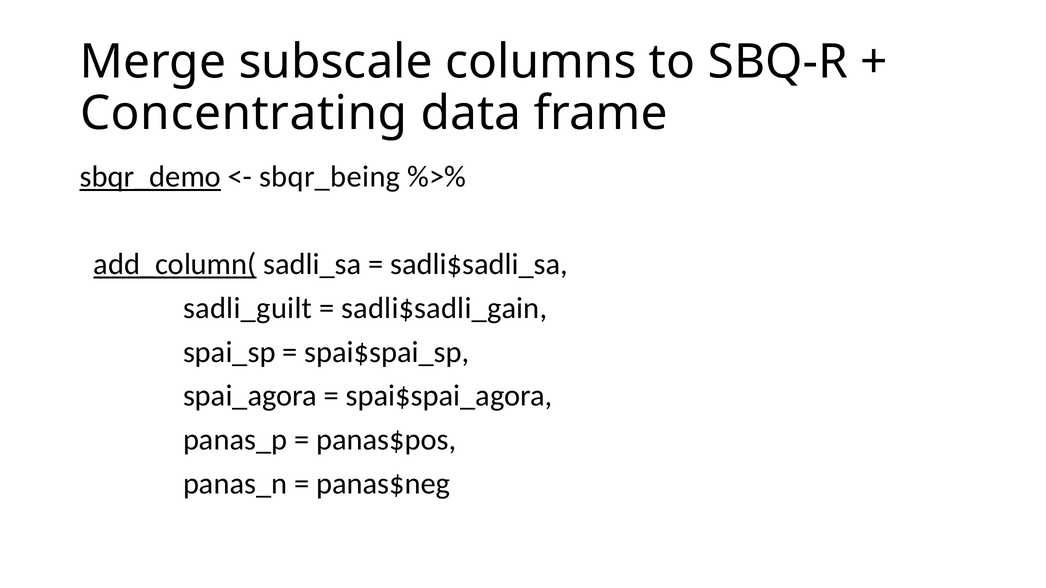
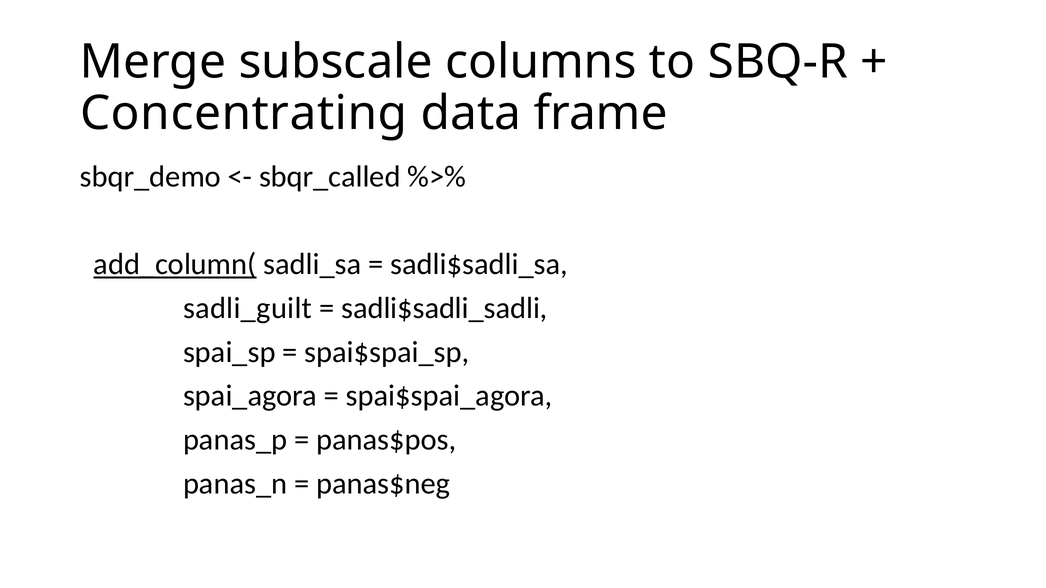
sbqr_demo underline: present -> none (150, 177)
sbqr_being: sbqr_being -> sbqr_called (330, 177)
sadli$sadli_gain: sadli$sadli_gain -> sadli$sadli_sadli (444, 308)
